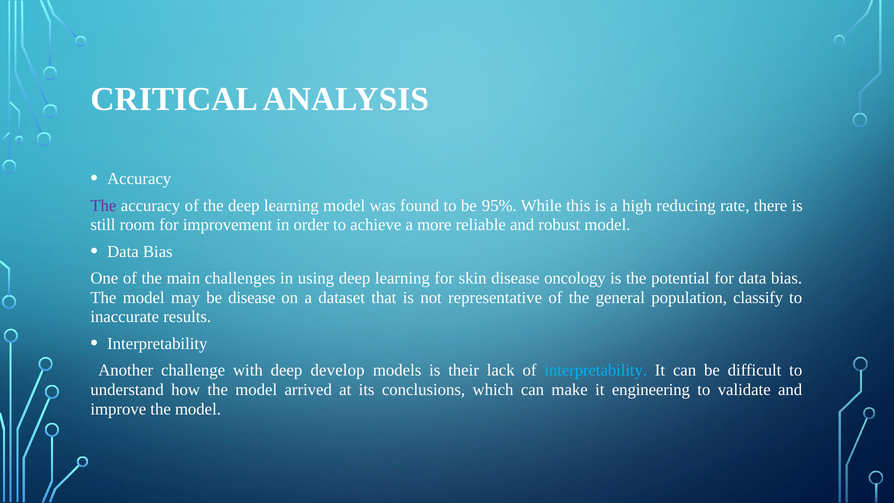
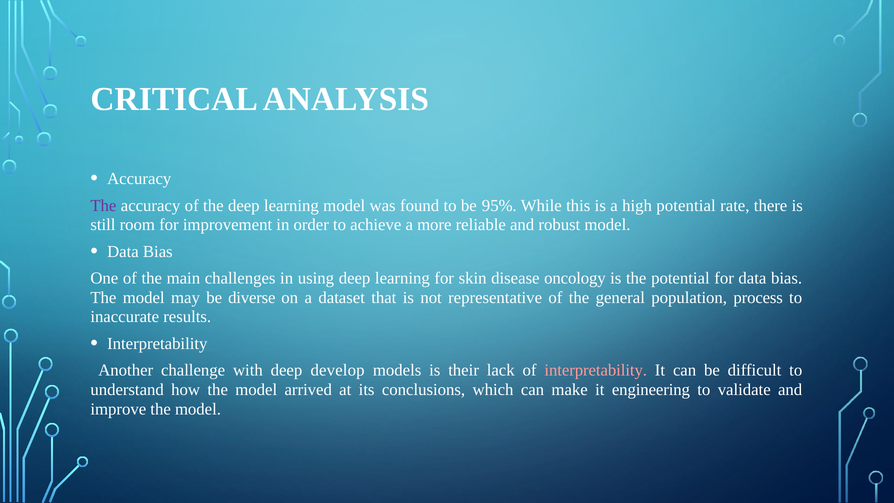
high reducing: reducing -> potential (686, 205)
be disease: disease -> diverse (252, 298)
classify: classify -> process (758, 298)
interpretability colour: light blue -> pink (596, 370)
